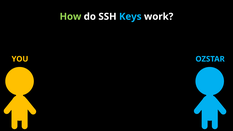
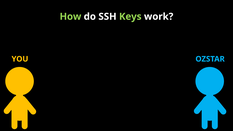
Keys colour: light blue -> light green (130, 17)
